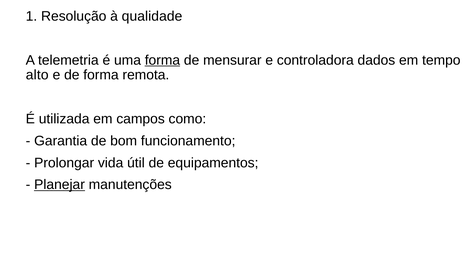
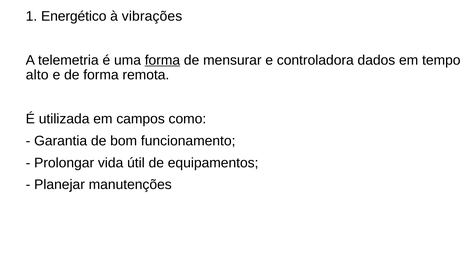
Resolução: Resolução -> Energético (74, 16)
qualidade: qualidade -> vibrações (152, 16)
Planejar underline: present -> none (60, 185)
